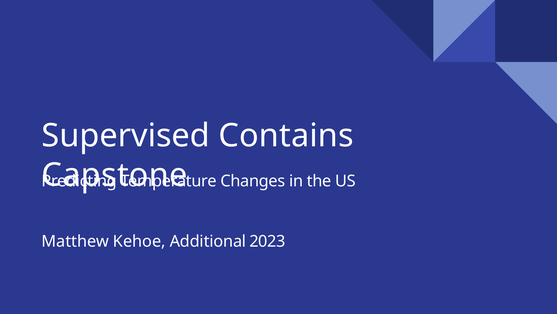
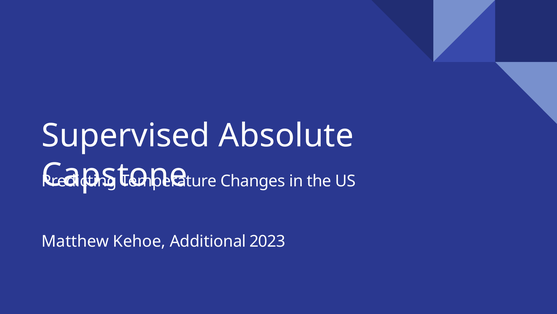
Contains: Contains -> Absolute (286, 136)
